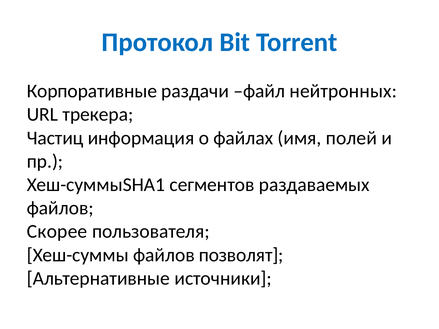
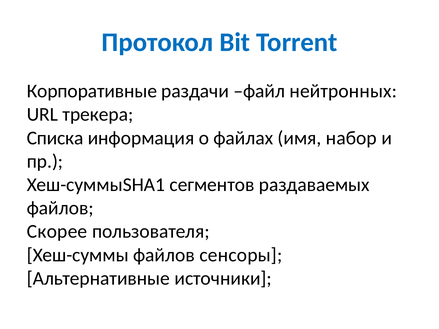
Частиц: Частиц -> Списка (55, 138)
полей: полей -> набор (351, 138)
позволят: позволят -> сенсоры (241, 255)
